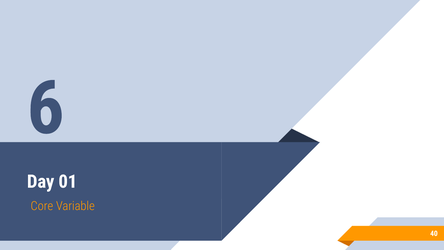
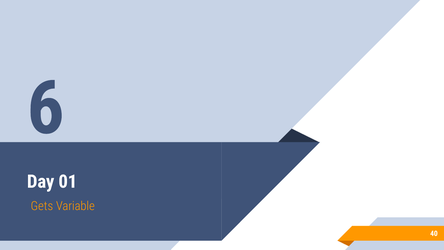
Core: Core -> Gets (42, 206)
